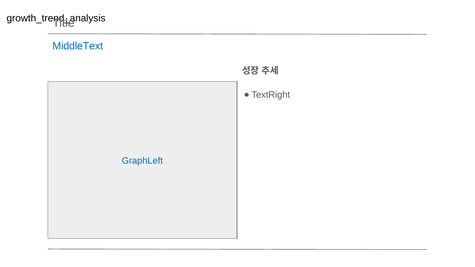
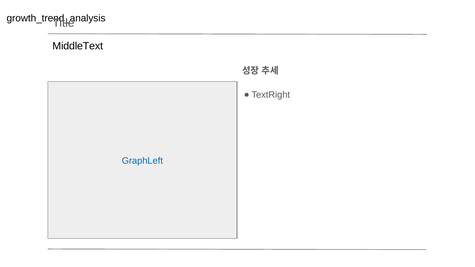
MiddleText colour: blue -> black (78, 46)
